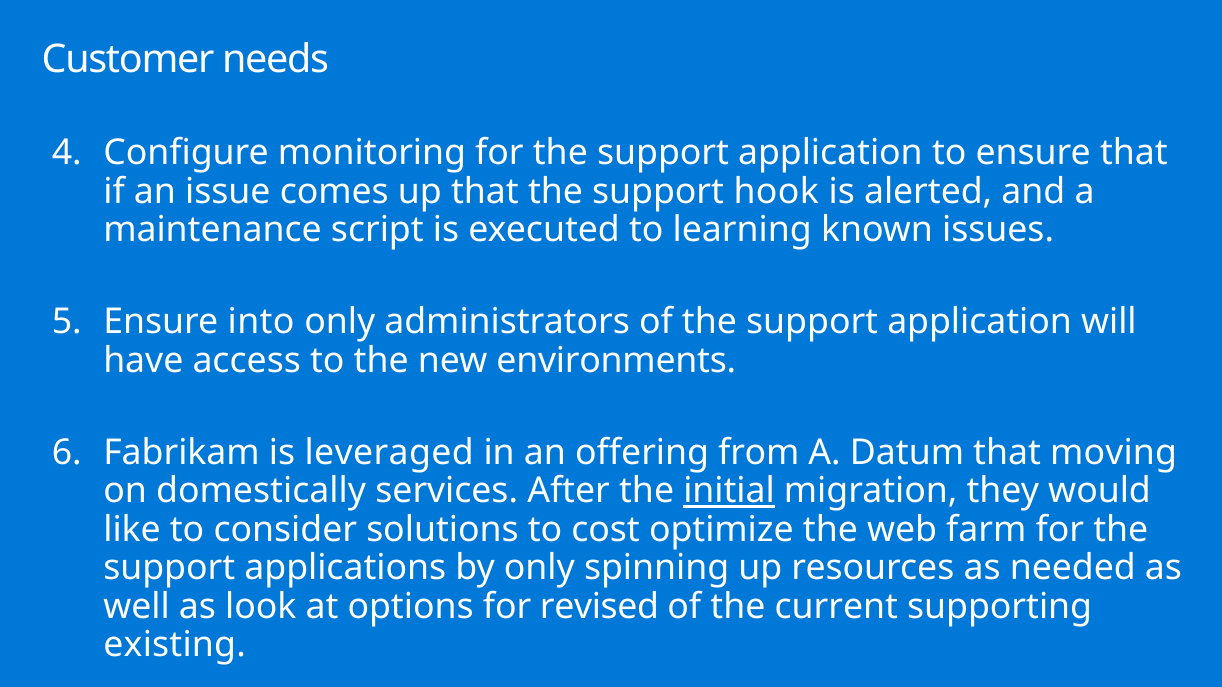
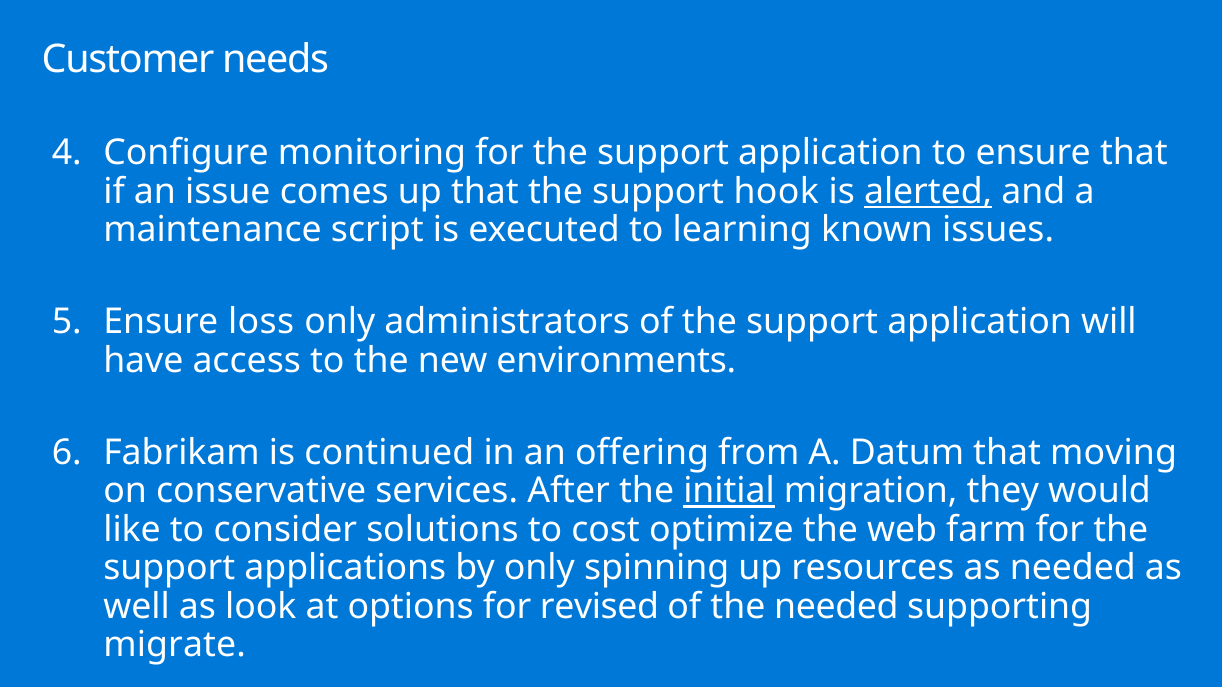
alerted underline: none -> present (928, 191)
into: into -> loss (261, 322)
leveraged: leveraged -> continued (389, 453)
domestically: domestically -> conservative (261, 491)
the current: current -> needed (836, 607)
existing: existing -> migrate (175, 645)
